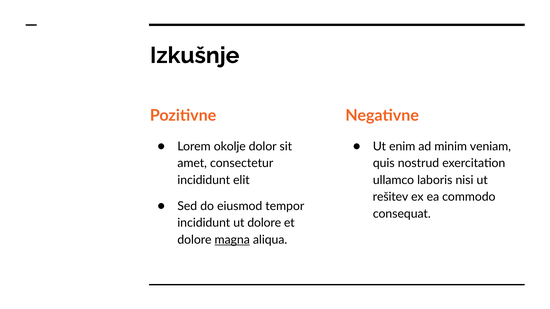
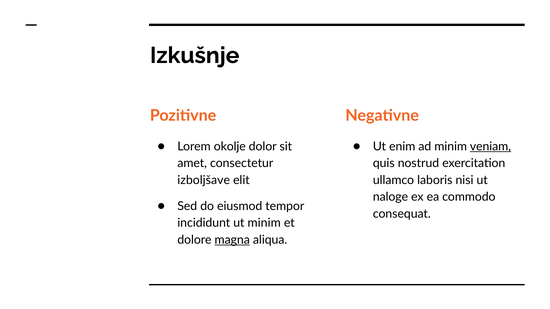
veniam underline: none -> present (490, 147)
incididunt: incididunt -> izboljšave (204, 180)
rešitev: rešitev -> naloge (390, 197)
ut dolore: dolore -> minim (264, 223)
